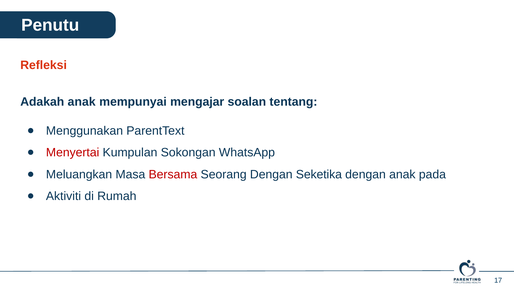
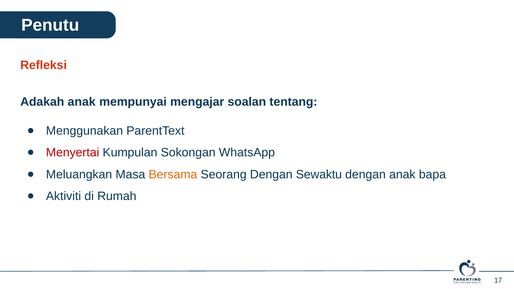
Bersama colour: red -> orange (173, 174)
Seketika: Seketika -> Sewaktu (319, 174)
pada: pada -> bapa (432, 174)
